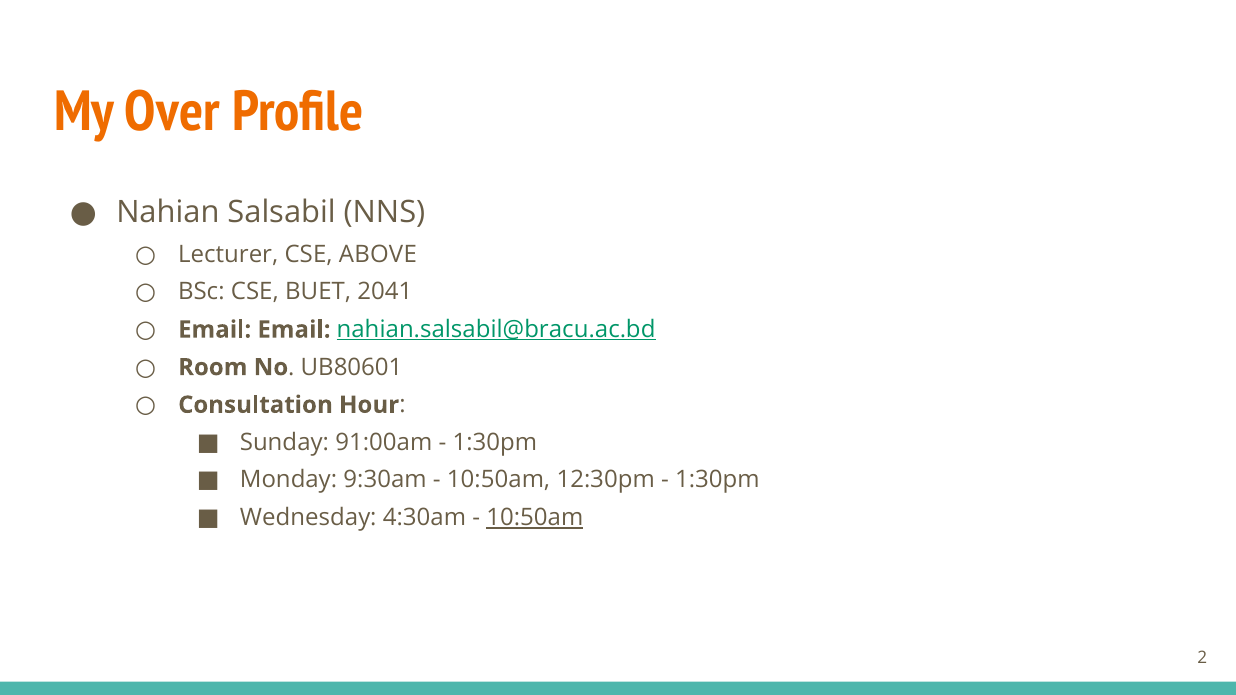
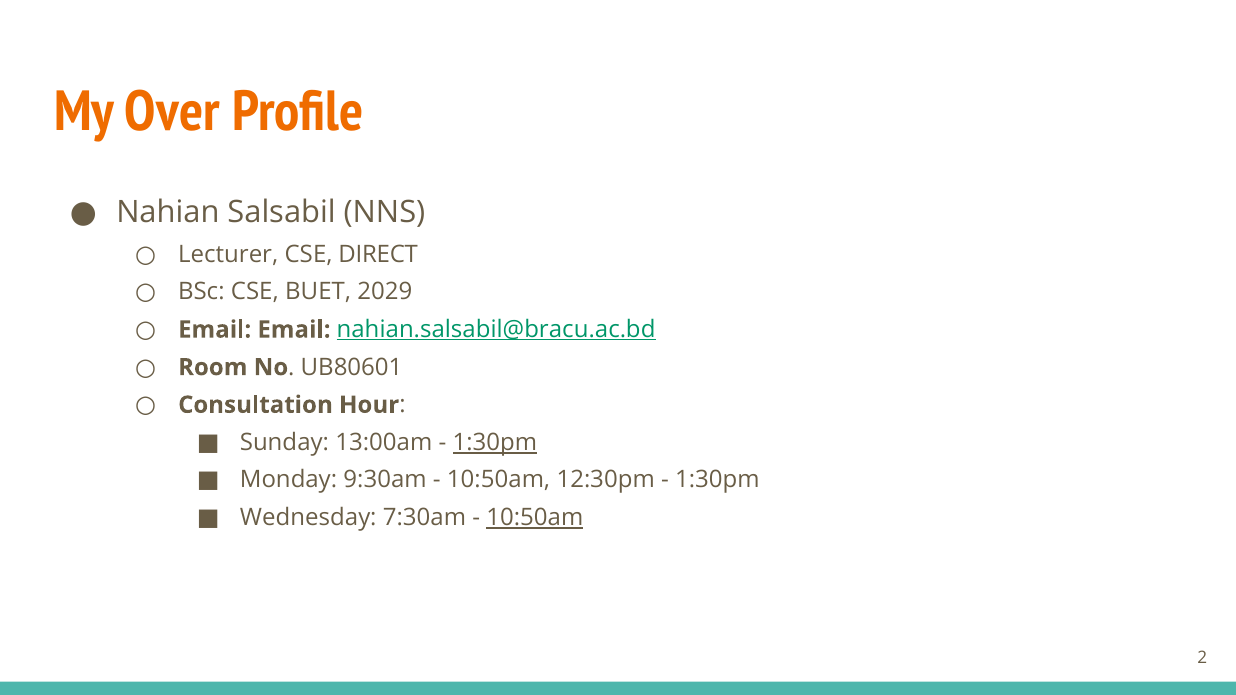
ABOVE: ABOVE -> DIRECT (378, 255)
2041: 2041 -> 2029 (385, 292)
91:00am: 91:00am -> 13:00am (384, 443)
1:30pm underline: none -> present (495, 443)
4:30am: 4:30am -> 7:30am (424, 518)
